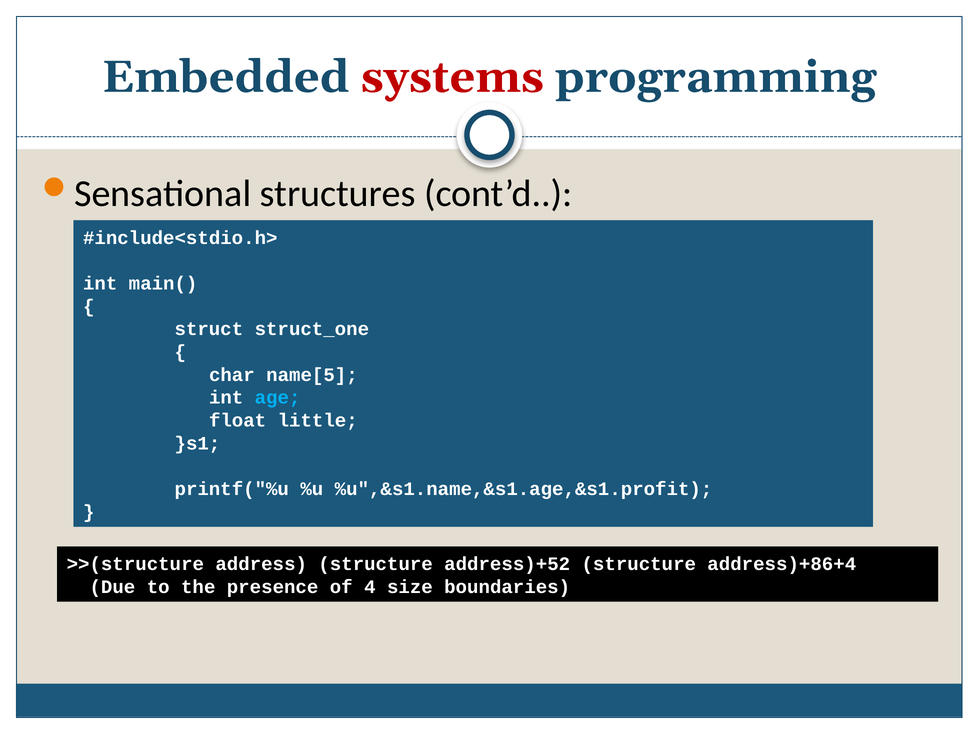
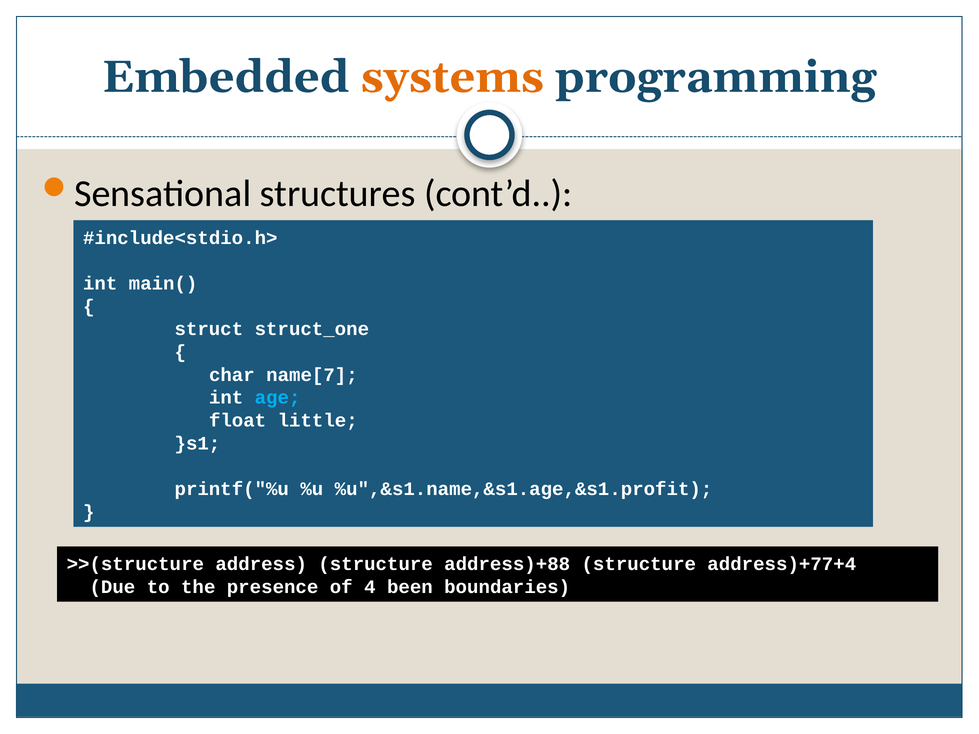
systems colour: red -> orange (452, 77)
name[5: name[5 -> name[7 (312, 375)
address)+52: address)+52 -> address)+88 (507, 564)
address)+86+4: address)+86+4 -> address)+77+4 (782, 564)
size: size -> been (410, 587)
